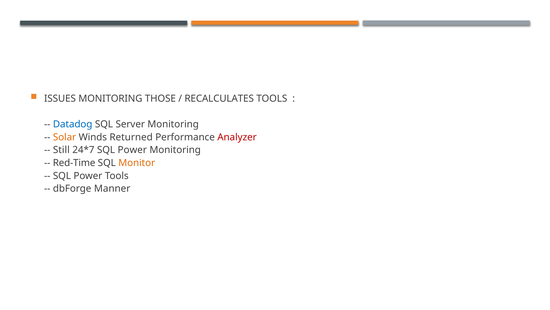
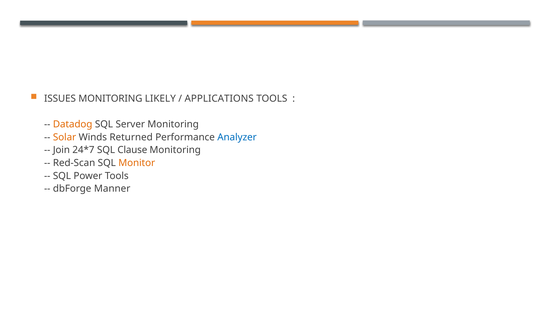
THOSE: THOSE -> LIKELY (160, 98)
RECALCULATES: RECALCULATES -> APPLICATIONS (219, 98)
Datadog colour: blue -> orange (73, 124)
Analyzer colour: red -> blue (237, 137)
Still: Still -> Join (61, 150)
Power: Power -> Clause (132, 150)
Red-Time: Red-Time -> Red-Scan (74, 163)
